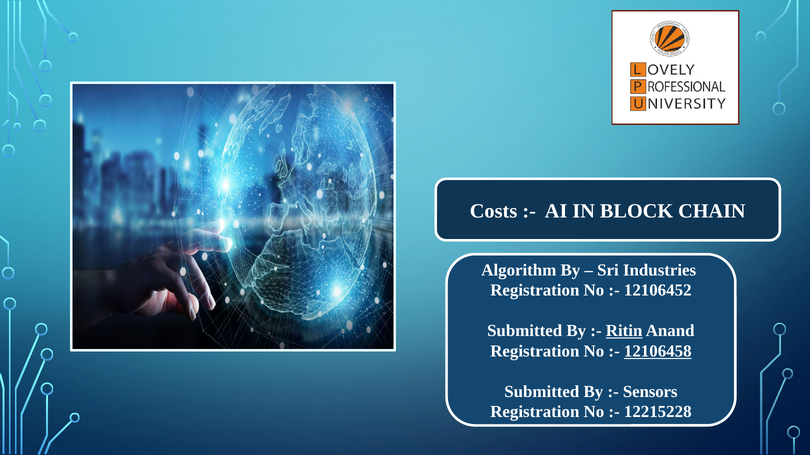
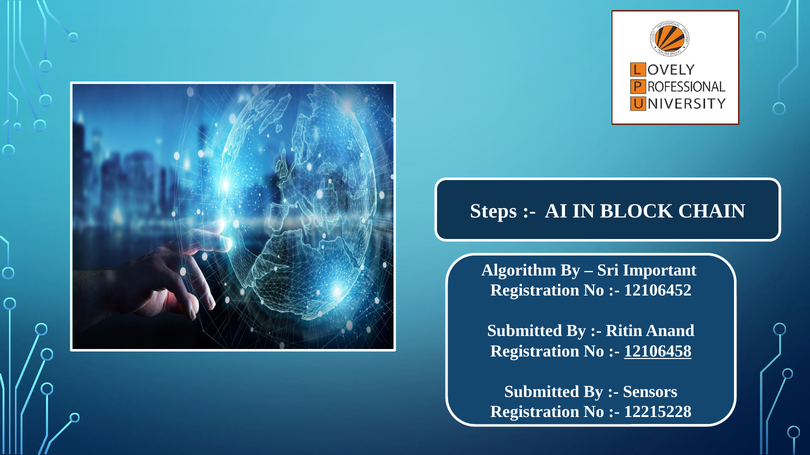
Costs: Costs -> Steps (493, 211)
Industries: Industries -> Important (660, 271)
Ritin underline: present -> none (624, 331)
